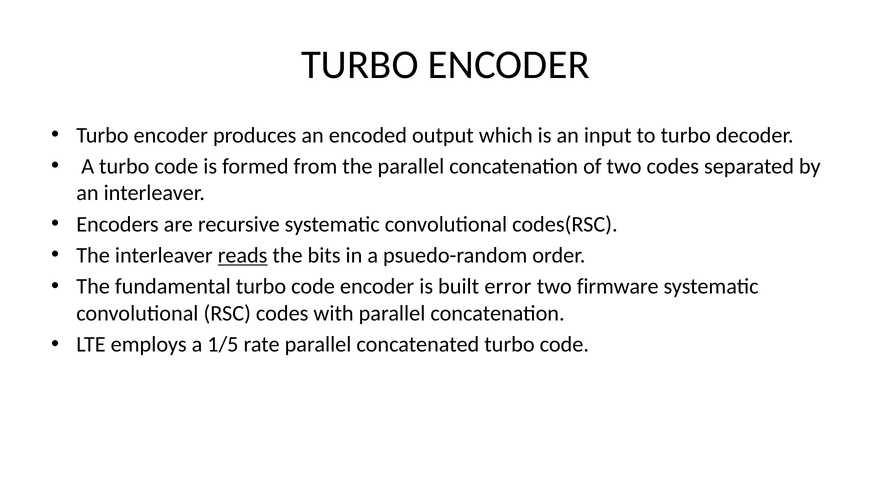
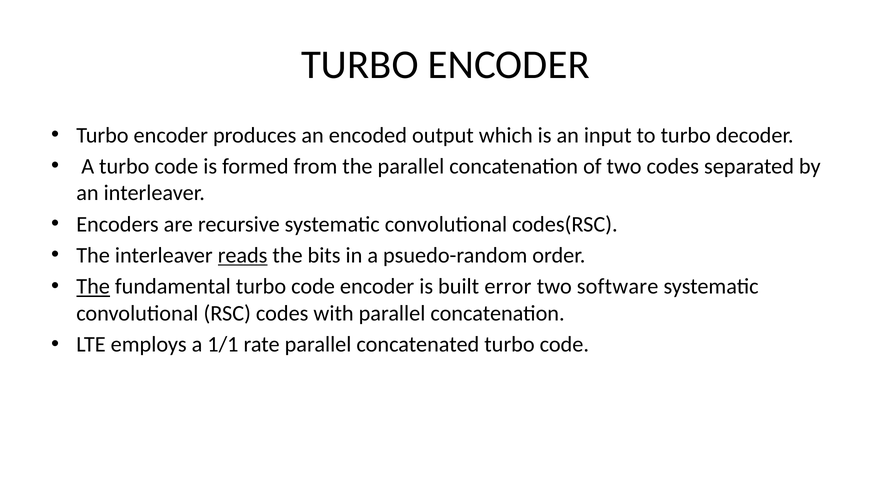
The underline: none -> present (93, 287)
firmware: firmware -> software (618, 287)
1/5: 1/5 -> 1/1 (223, 345)
